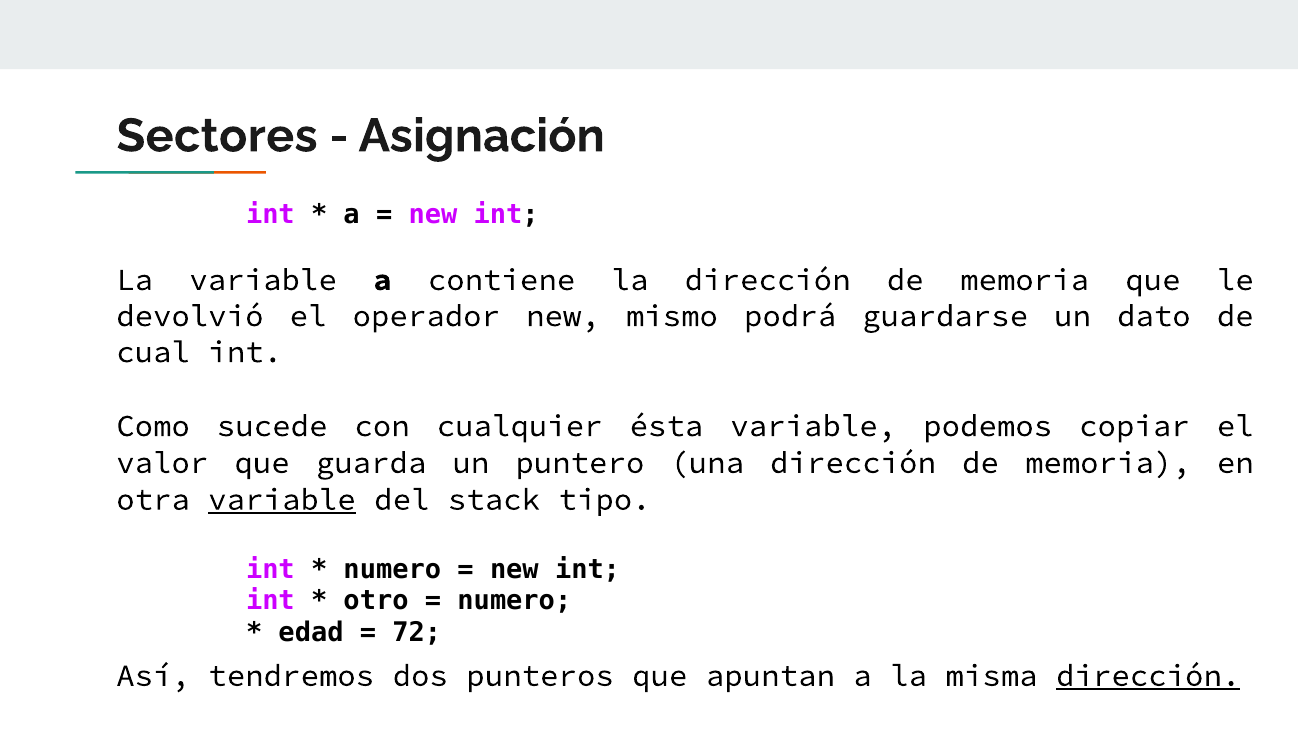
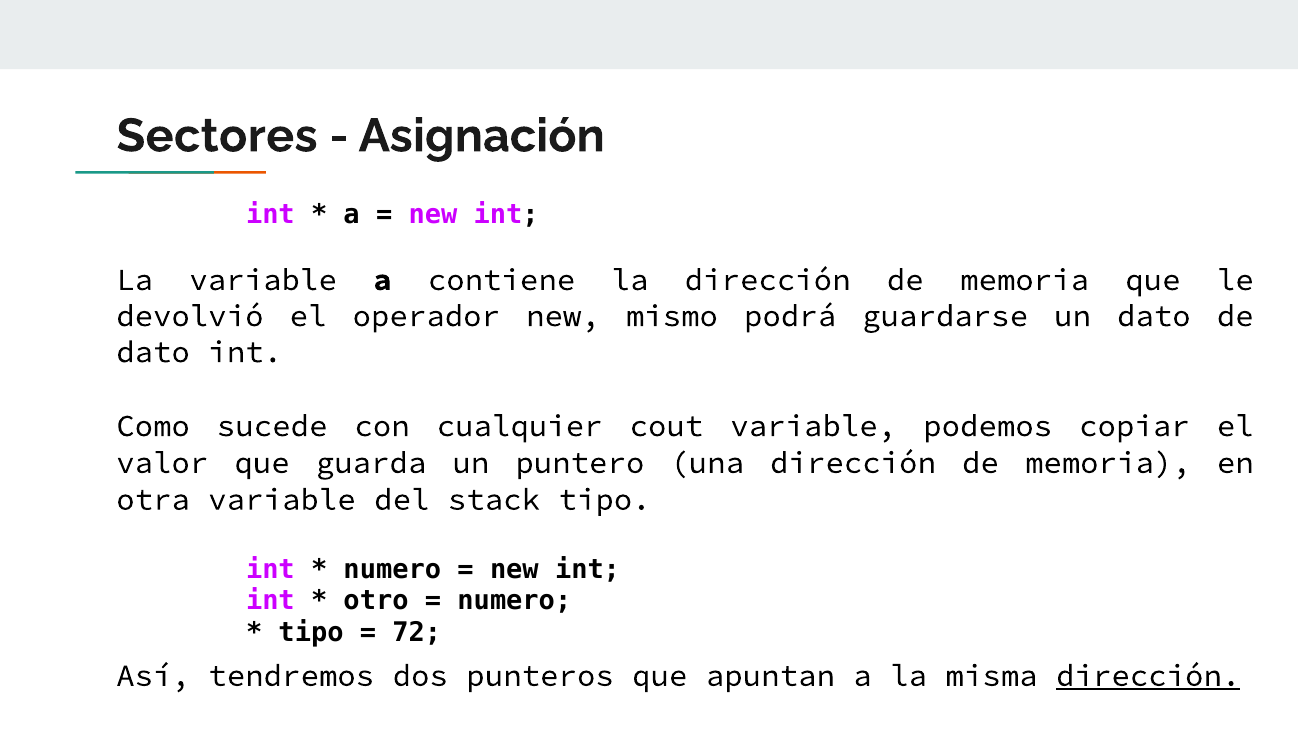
cual: cual -> dato (153, 352)
ésta: ésta -> cout (666, 426)
variable underline: present -> none (282, 500)
edad: edad -> tipo (311, 633)
